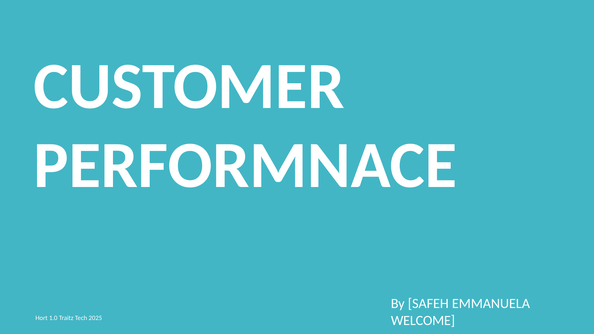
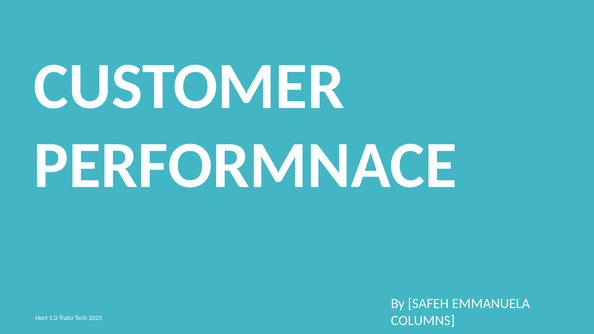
WELCOME: WELCOME -> COLUMNS (423, 321)
